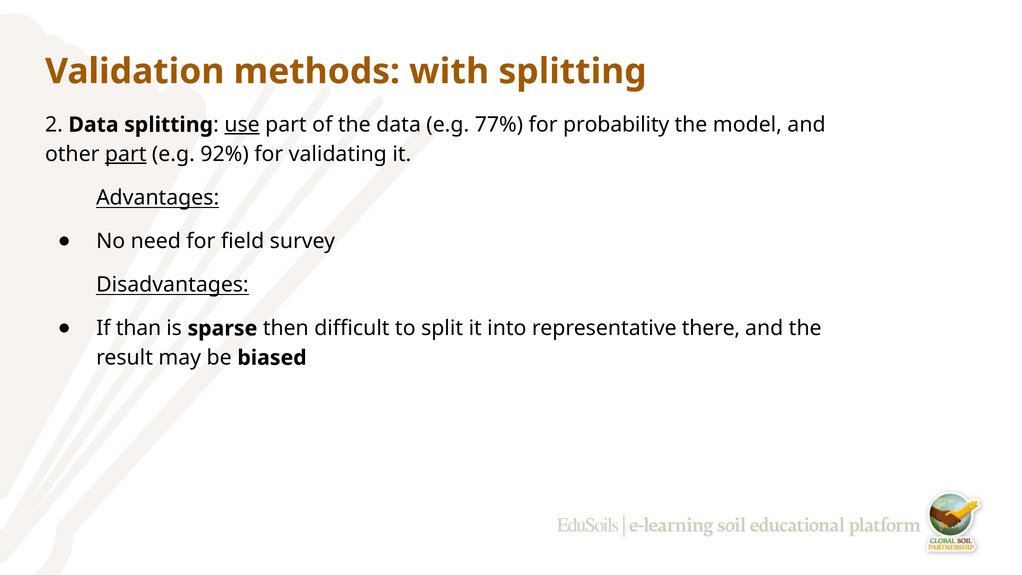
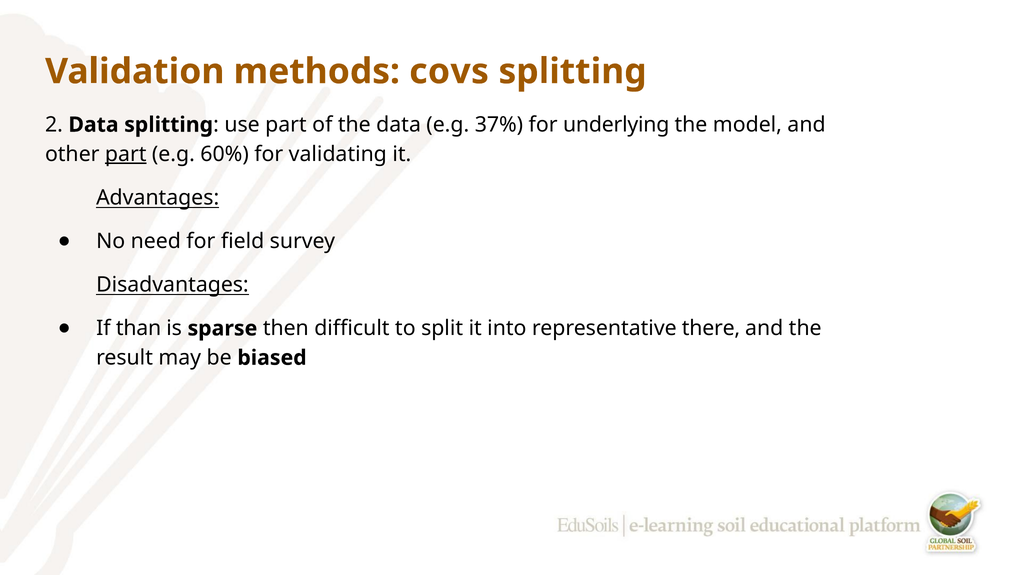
with: with -> covs (449, 71)
use underline: present -> none (242, 125)
77%: 77% -> 37% (499, 125)
probability: probability -> underlying (616, 125)
92%: 92% -> 60% (225, 154)
